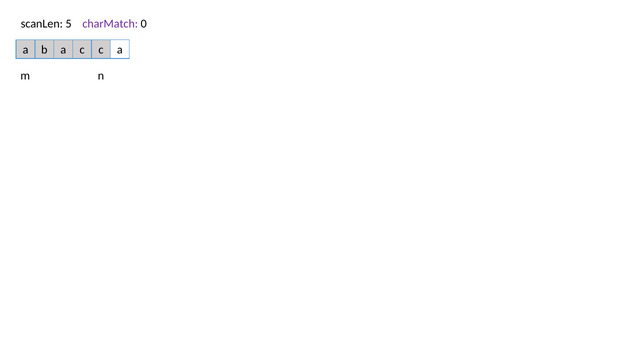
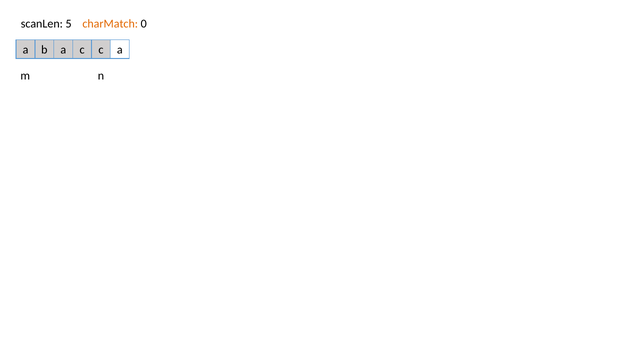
charMatch colour: purple -> orange (110, 24)
